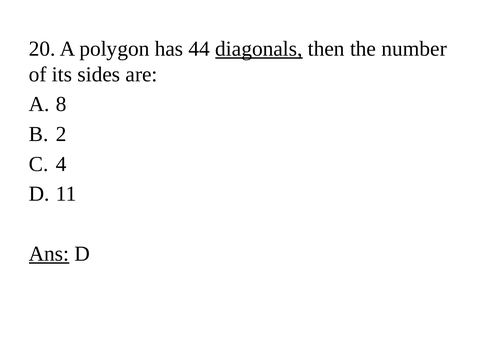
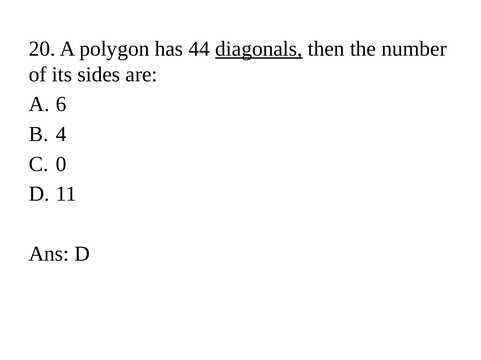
8: 8 -> 6 (61, 104)
2: 2 -> 4 (61, 134)
4: 4 -> 0 (61, 164)
Ans underline: present -> none (49, 254)
